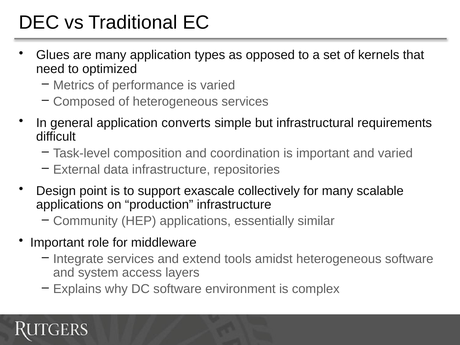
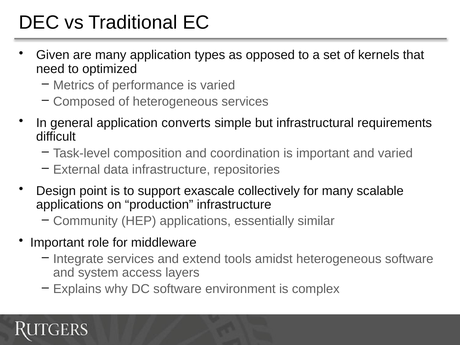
Glues: Glues -> Given (53, 55)
